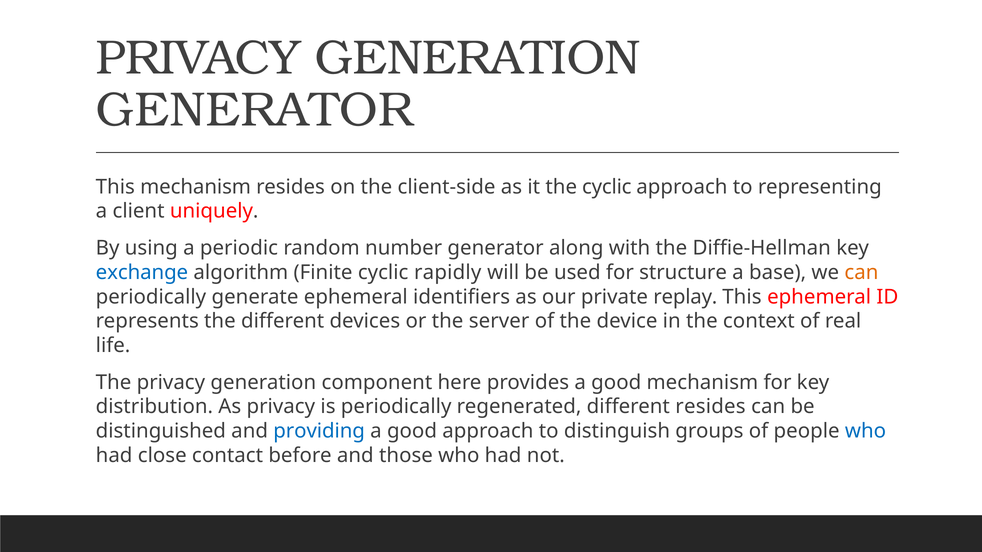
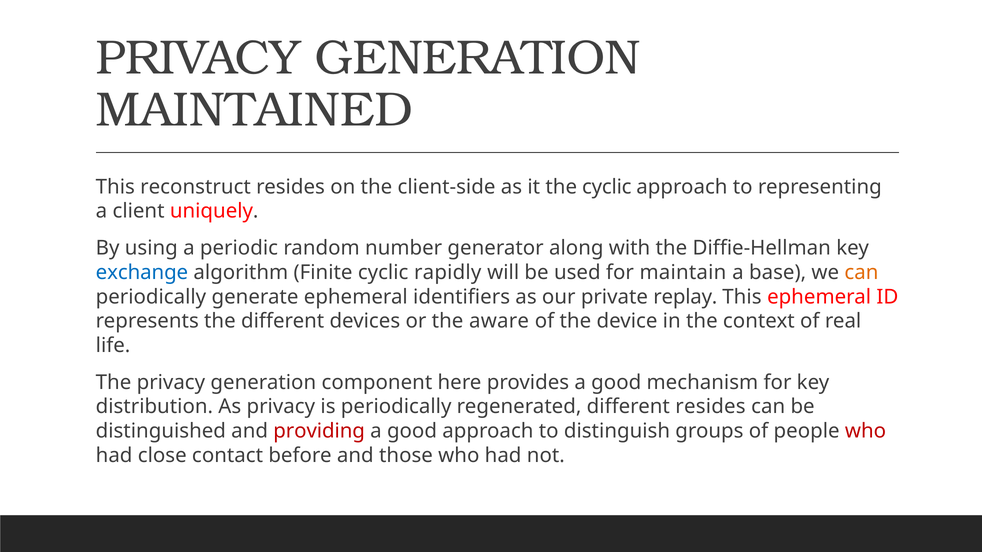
GENERATOR: GENERATOR -> MAINTAINED (255, 110)
This mechanism: mechanism -> reconstruct (196, 187)
structure: structure -> maintain (683, 273)
server: server -> aware (499, 321)
providing colour: blue -> red (319, 431)
who colour: blue -> red (866, 431)
